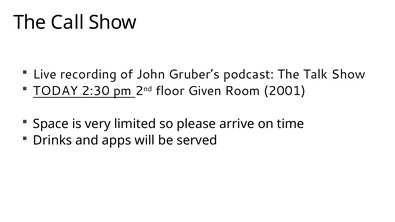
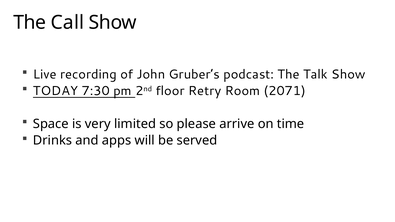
2:30: 2:30 -> 7:30 (96, 91)
Given: Given -> Retry (205, 91)
2001: 2001 -> 2071 (285, 91)
